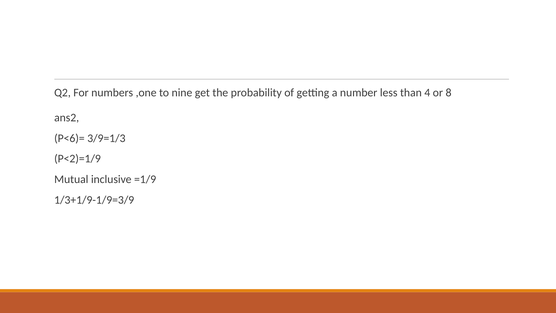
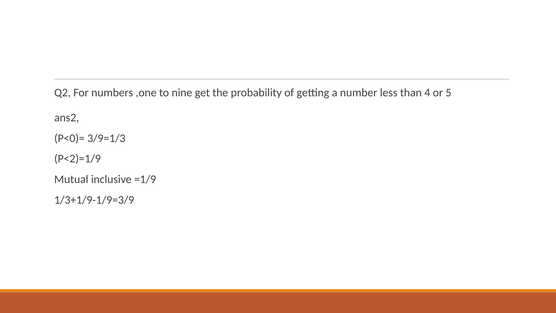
8: 8 -> 5 (449, 92)
P<6)=: P<6)= -> P<0)= (69, 138)
